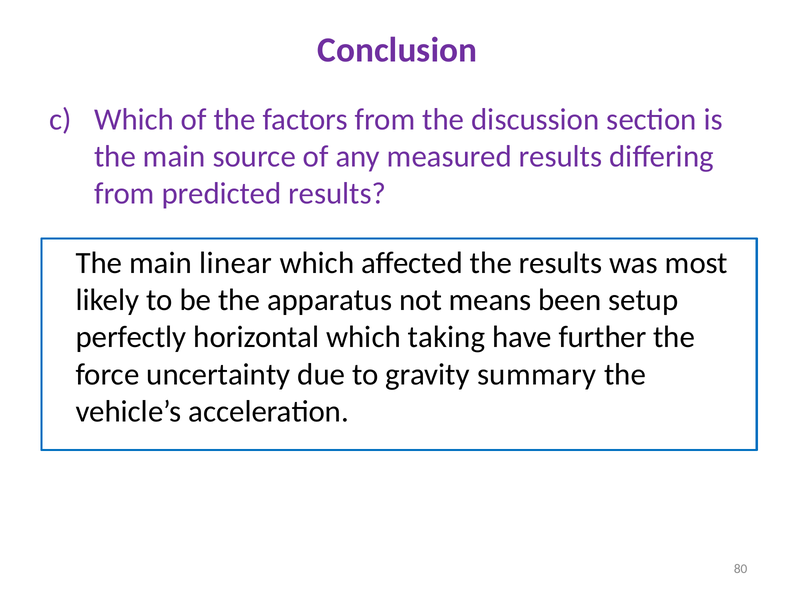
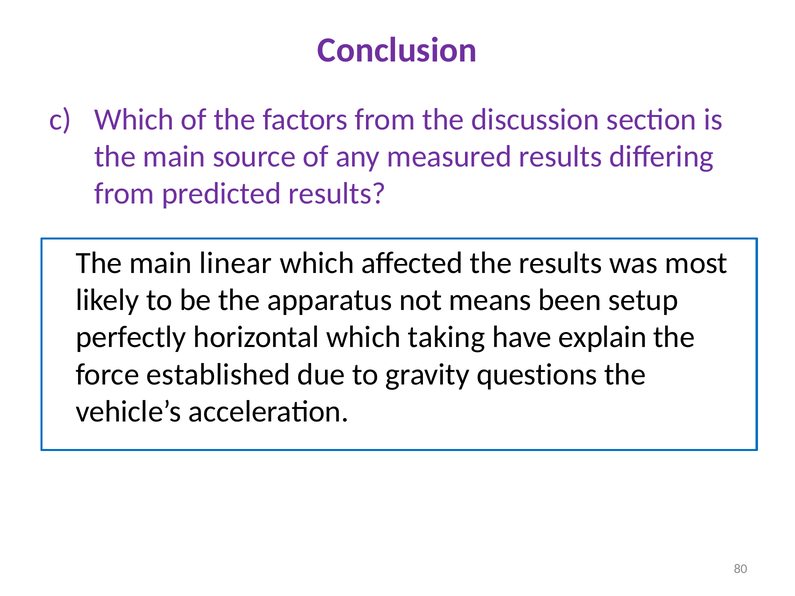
further: further -> explain (603, 337)
uncertainty: uncertainty -> established (218, 374)
summary: summary -> questions (537, 374)
